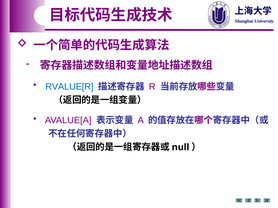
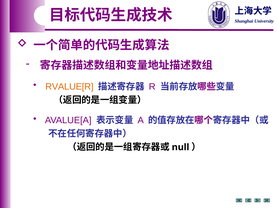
RVALUE[R colour: blue -> orange (69, 87)
